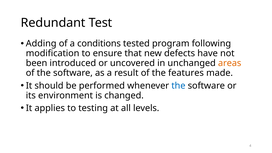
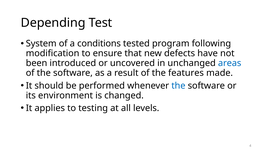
Redundant: Redundant -> Depending (53, 23)
Adding: Adding -> System (41, 44)
areas colour: orange -> blue (230, 63)
